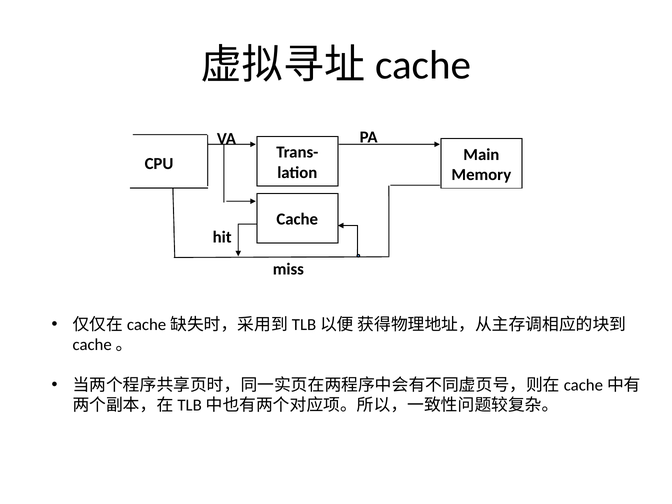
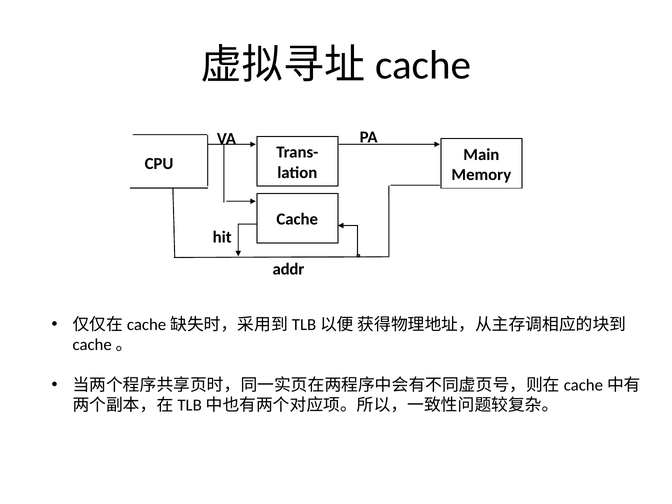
miss: miss -> addr (288, 269)
